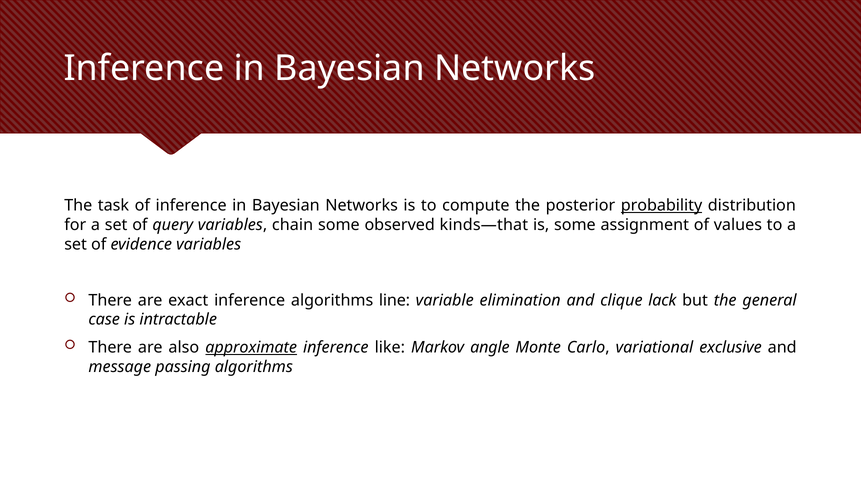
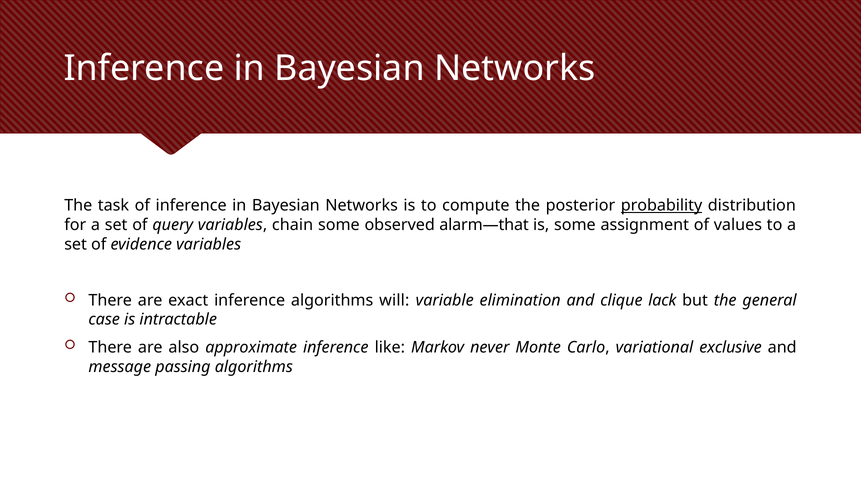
kinds—that: kinds—that -> alarm—that (484, 225)
line: line -> will (394, 300)
approximate underline: present -> none (251, 348)
angle: angle -> never (490, 348)
